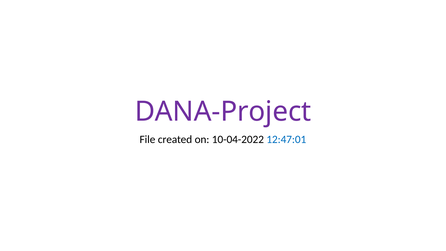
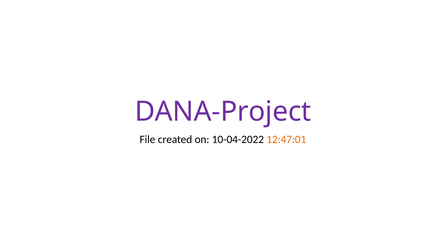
12:47:01 colour: blue -> orange (286, 139)
